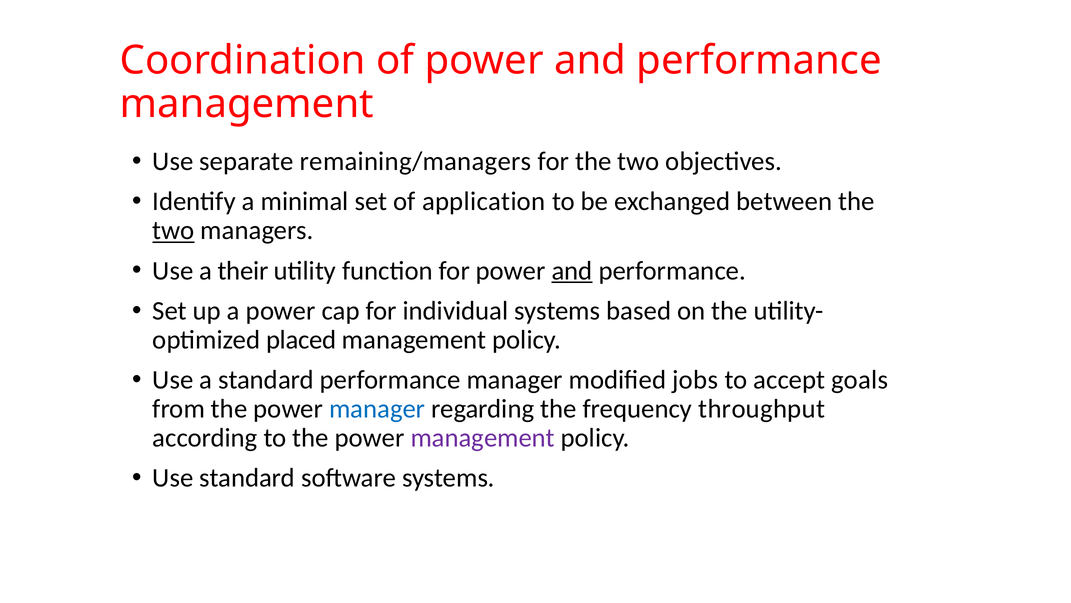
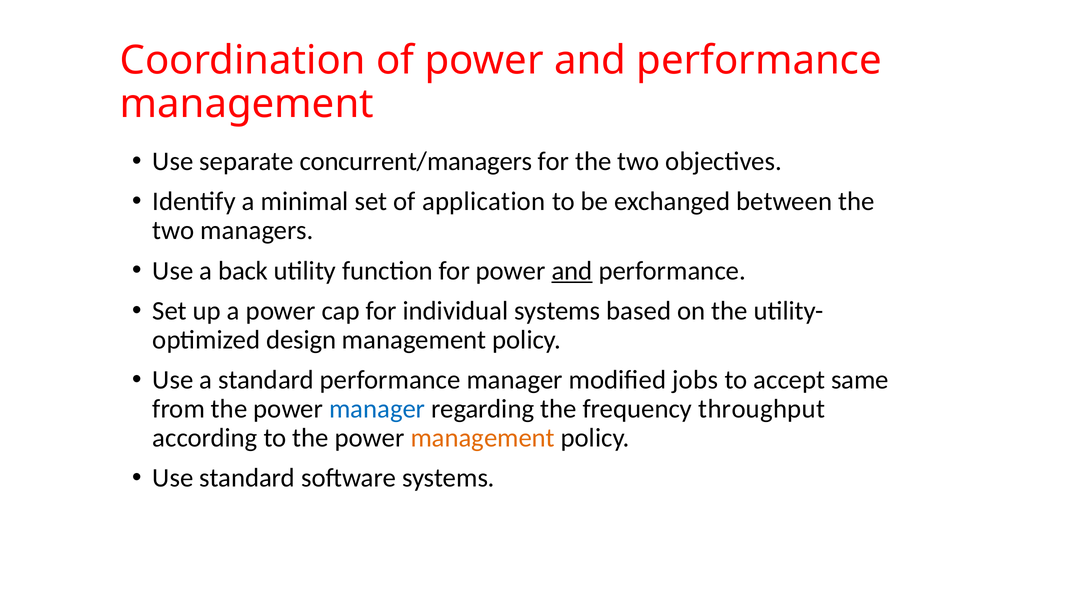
remaining/managers: remaining/managers -> concurrent/managers (416, 161)
two underline: present -> none (173, 230)
their: their -> back (243, 270)
placed: placed -> design (301, 339)
goals: goals -> same (860, 379)
management colour: purple -> orange (483, 437)
